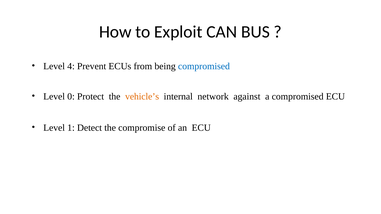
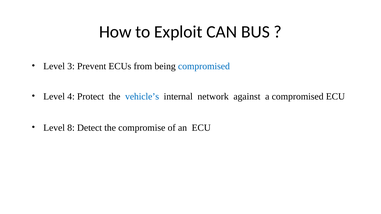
4: 4 -> 3 (71, 66)
0: 0 -> 4 (71, 97)
vehicle’s colour: orange -> blue (142, 97)
1: 1 -> 8 (71, 128)
